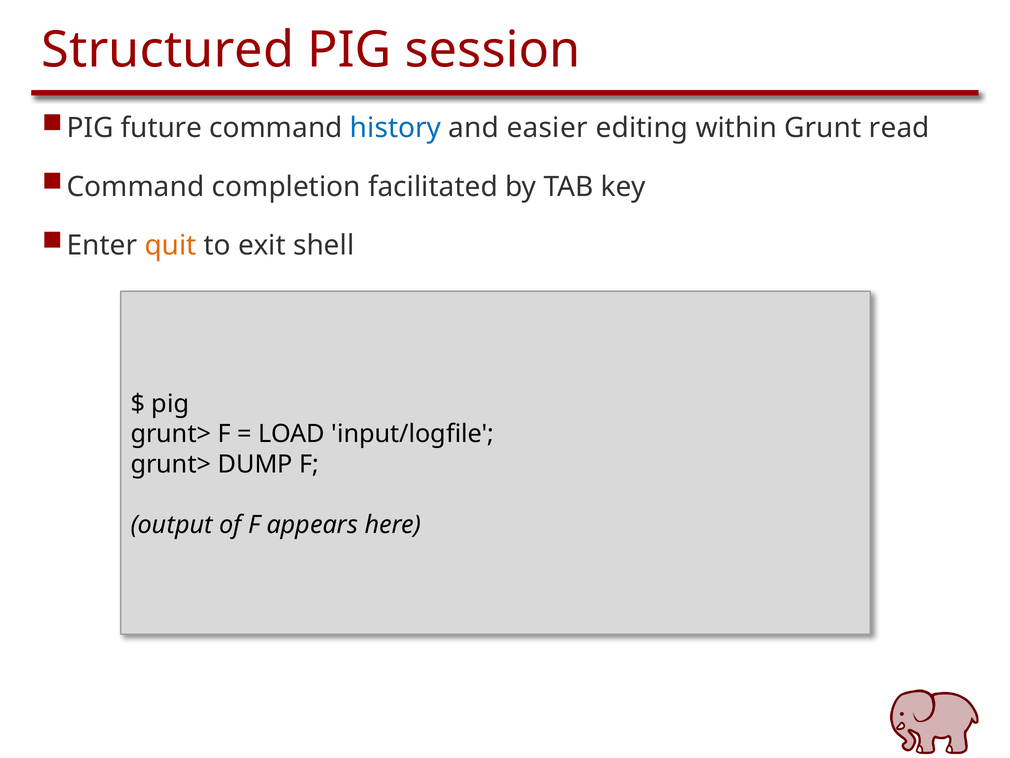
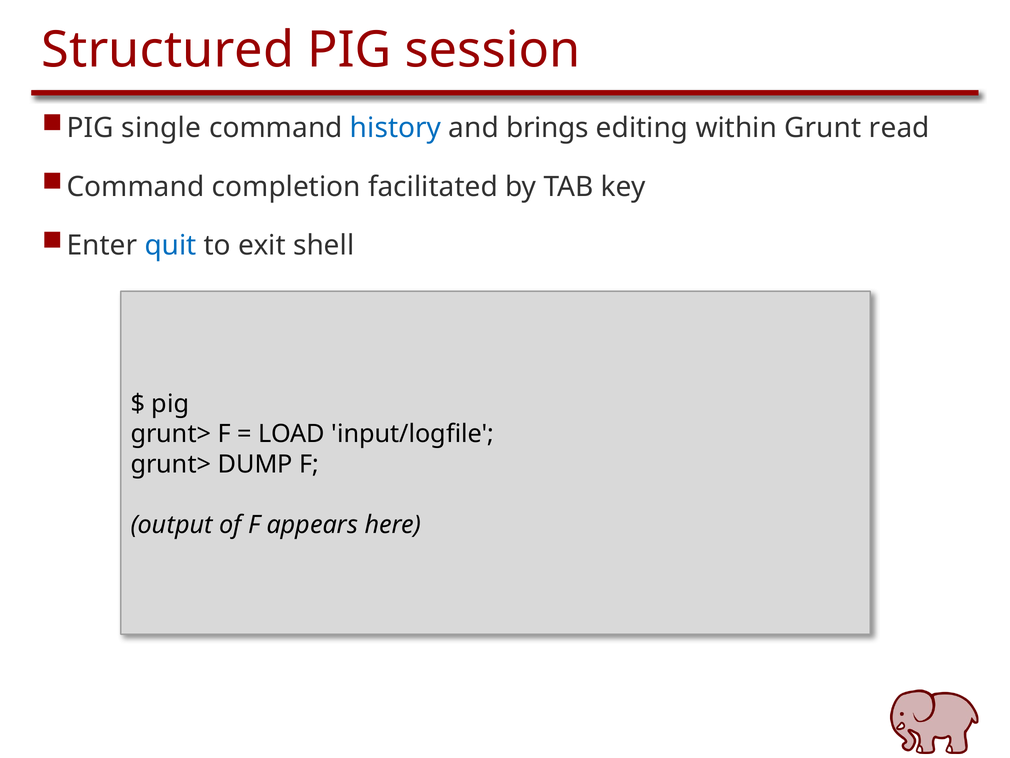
future: future -> single (161, 128)
easier: easier -> brings (547, 128)
quit colour: orange -> blue (170, 246)
